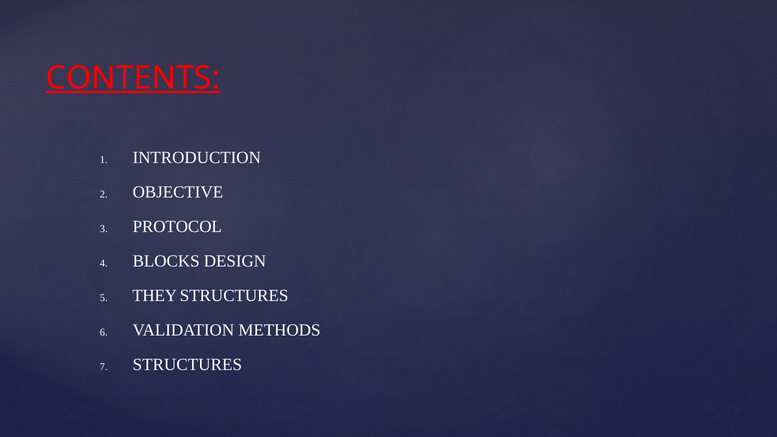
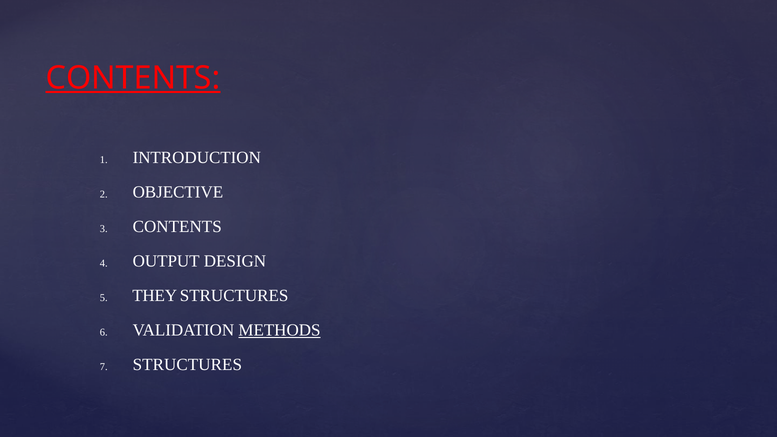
PROTOCOL: PROTOCOL -> CONTENTS (177, 227)
BLOCKS: BLOCKS -> OUTPUT (166, 261)
METHODS underline: none -> present (279, 330)
